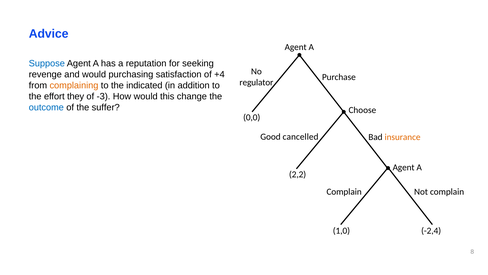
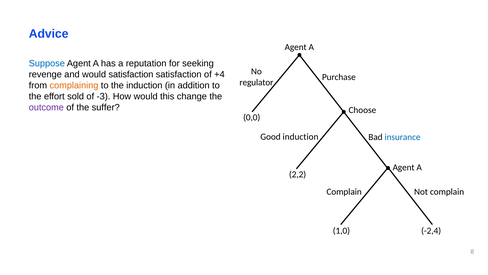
would purchasing: purchasing -> satisfaction (131, 75)
the indicated: indicated -> induction (144, 85)
they: they -> sold (76, 96)
outcome colour: blue -> purple (46, 107)
Good cancelled: cancelled -> induction (301, 137)
insurance colour: orange -> blue (403, 137)
